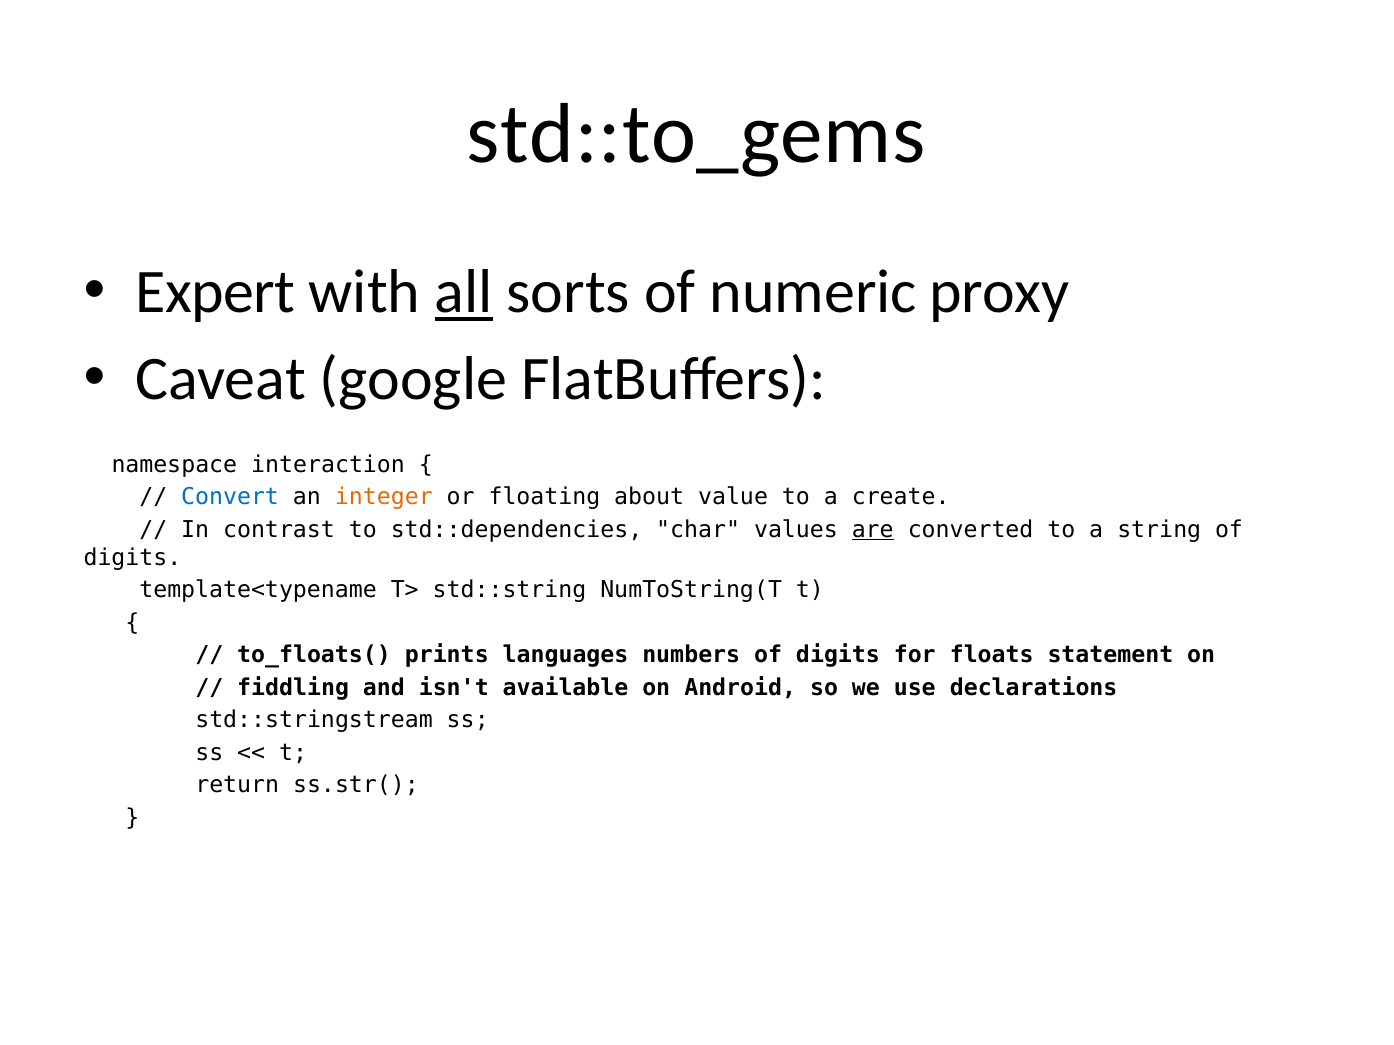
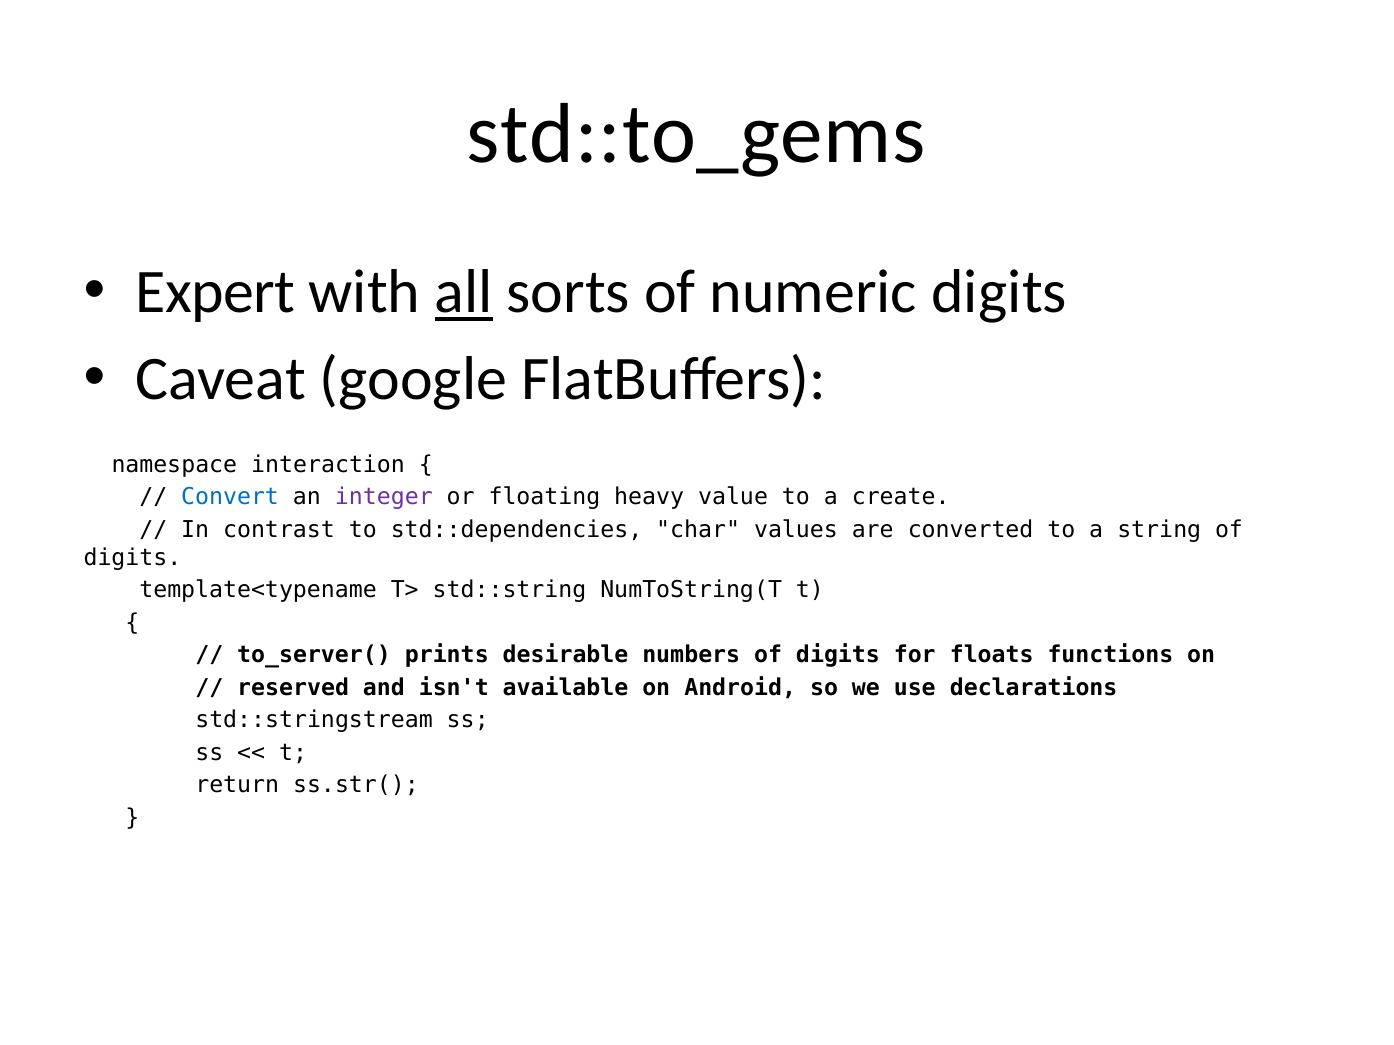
numeric proxy: proxy -> digits (999, 292)
integer colour: orange -> purple (384, 497)
about: about -> heavy (649, 497)
are underline: present -> none (873, 530)
to_floats(: to_floats( -> to_server( (314, 656)
languages: languages -> desirable (566, 656)
statement: statement -> functions (1110, 656)
fiddling: fiddling -> reserved (293, 688)
